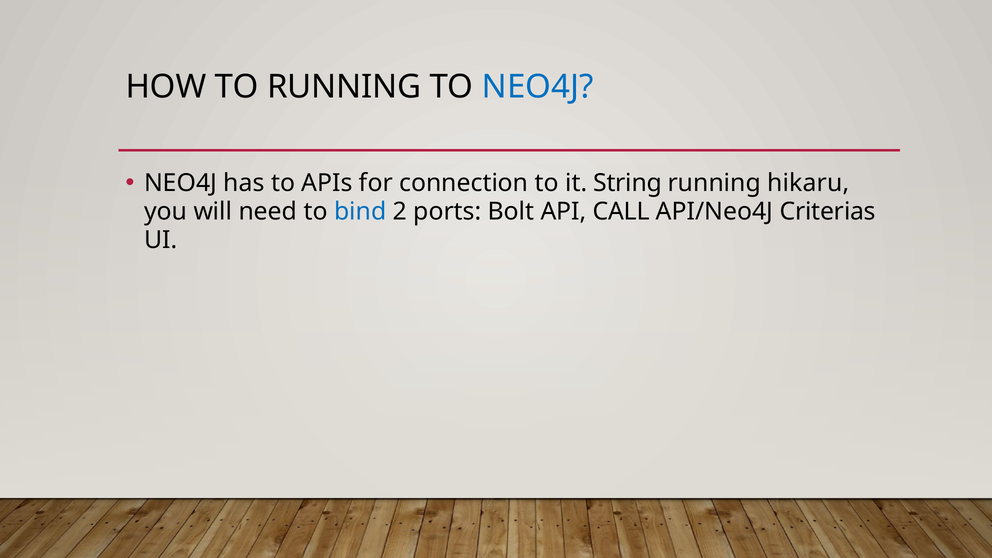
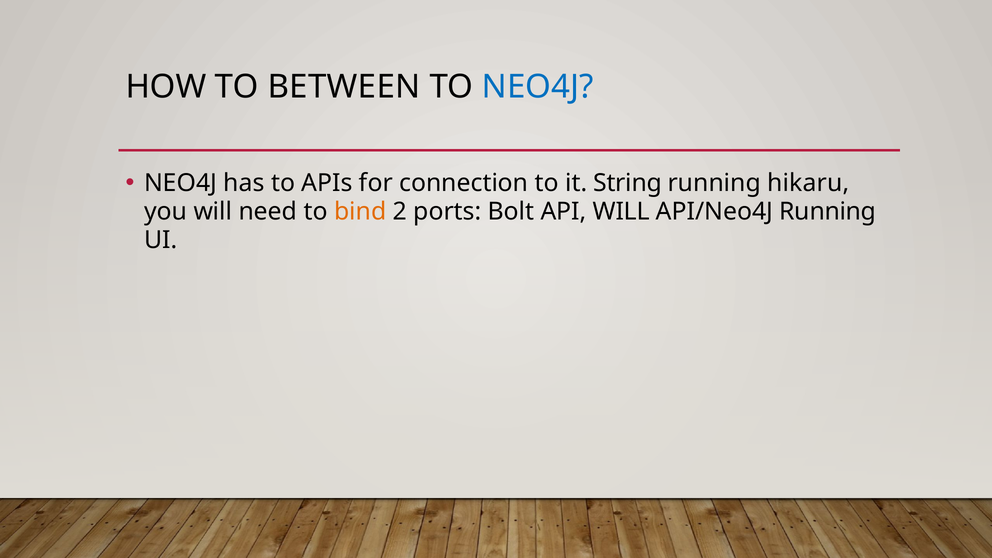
TO RUNNING: RUNNING -> BETWEEN (344, 87)
bind colour: blue -> orange (360, 212)
API CALL: CALL -> WILL (621, 212)
API/Neo4J Criterias: Criterias -> Running (828, 212)
